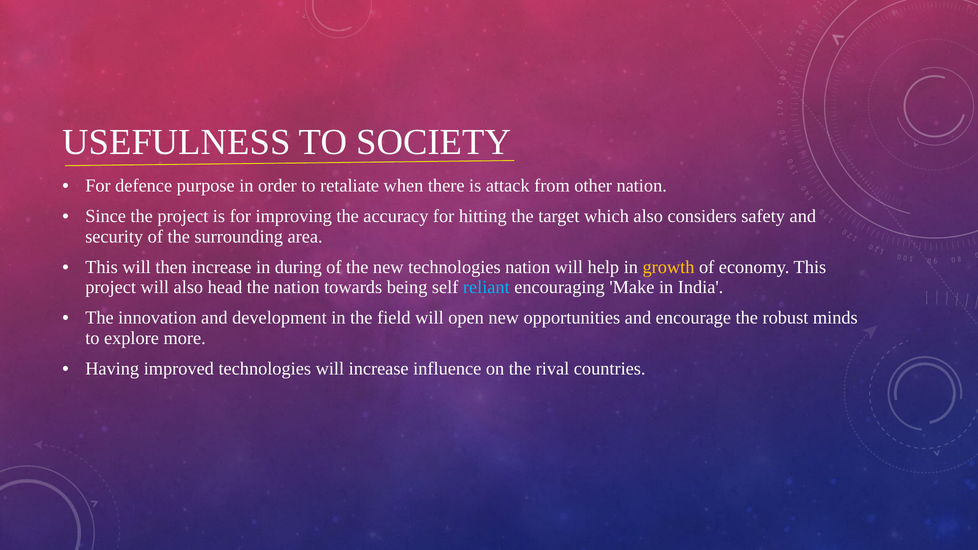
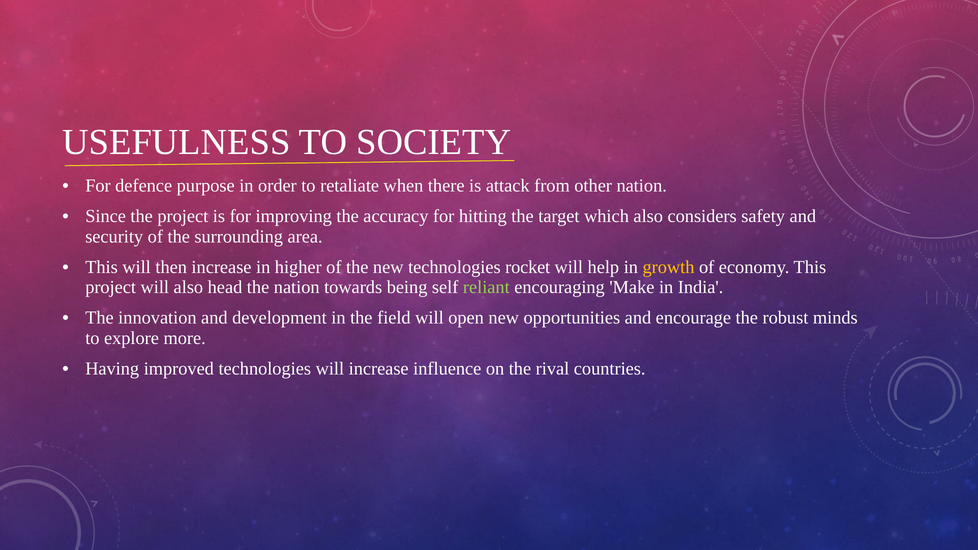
during: during -> higher (298, 267)
technologies nation: nation -> rocket (528, 267)
reliant colour: light blue -> light green (486, 287)
